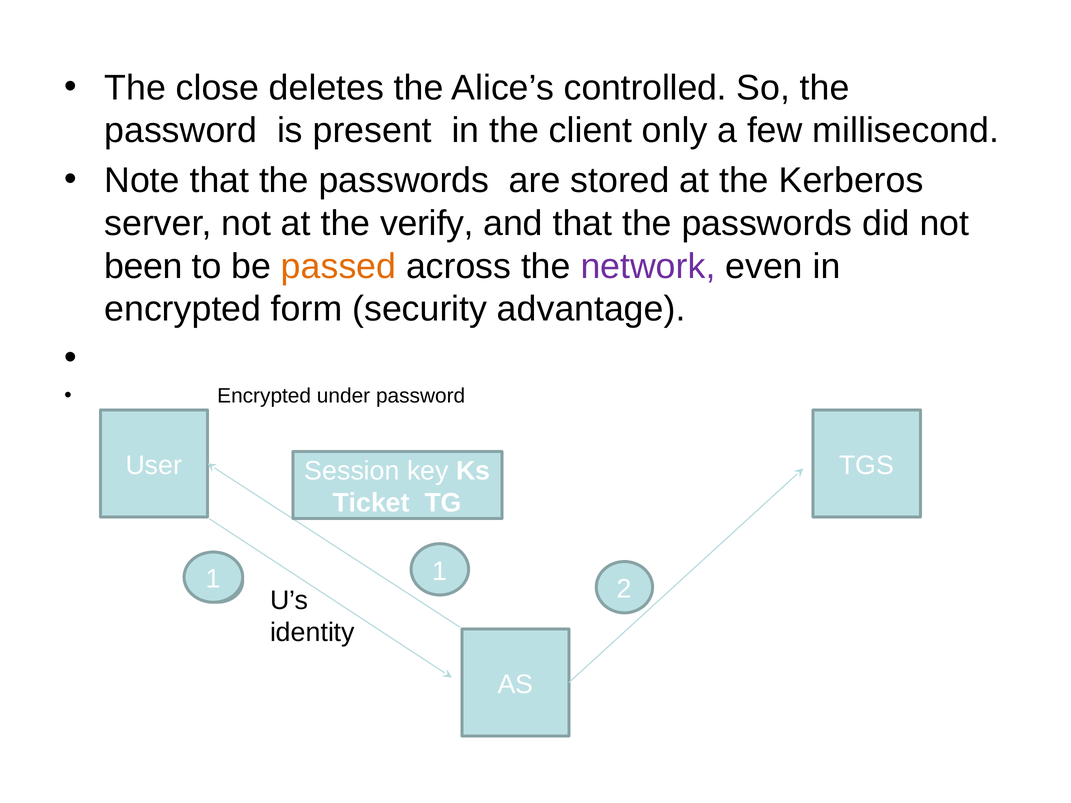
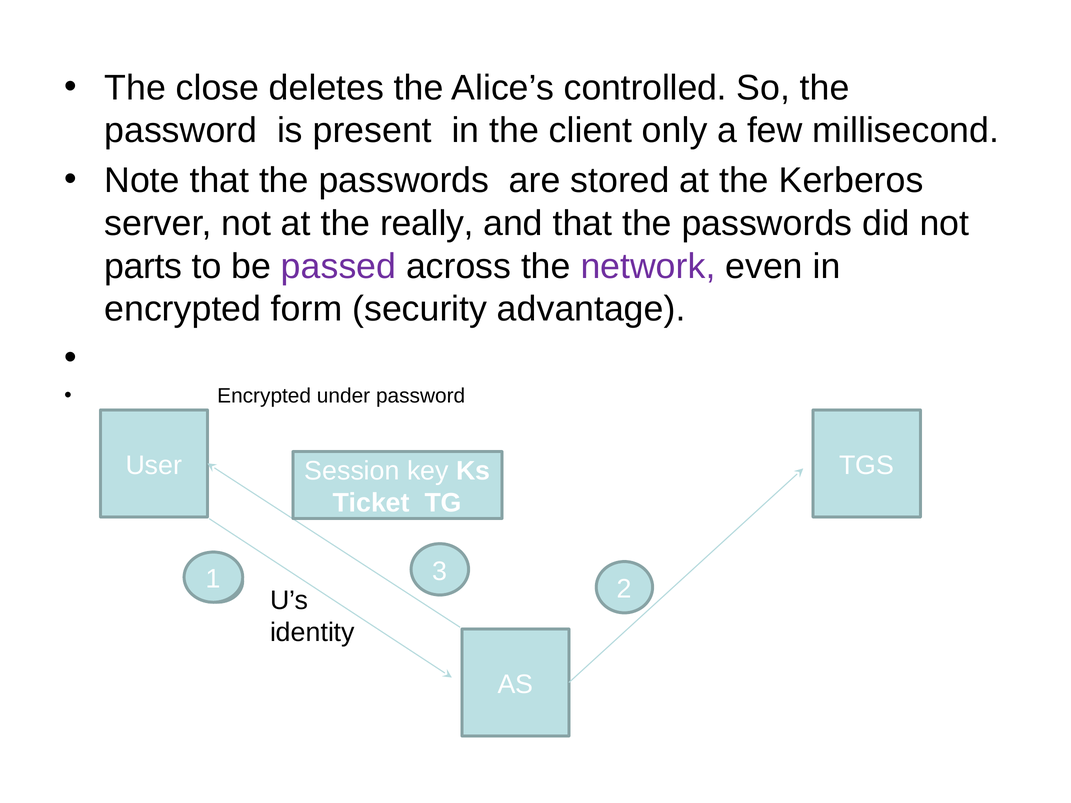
verify: verify -> really (427, 223)
been: been -> parts (143, 266)
passed colour: orange -> purple (339, 266)
1: 1 -> 3 (440, 571)
